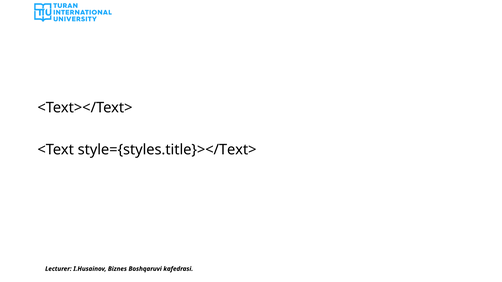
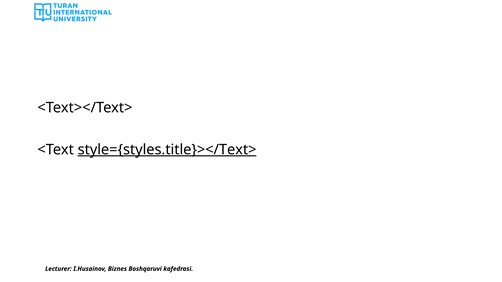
style={styles.title}></Text> underline: none -> present (167, 150)
